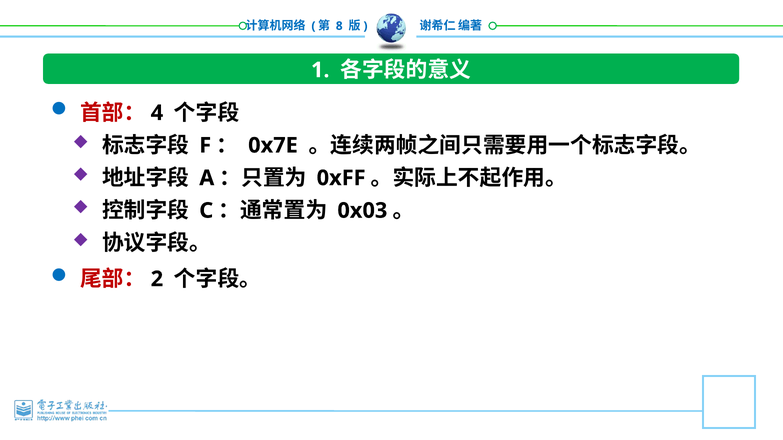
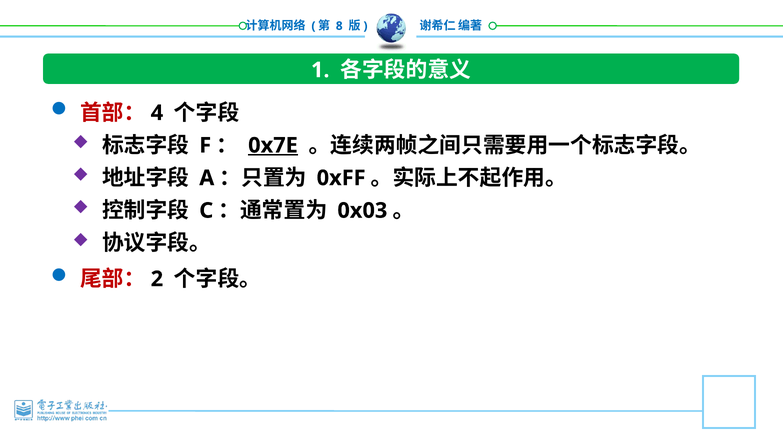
0x7E underline: none -> present (273, 146)
